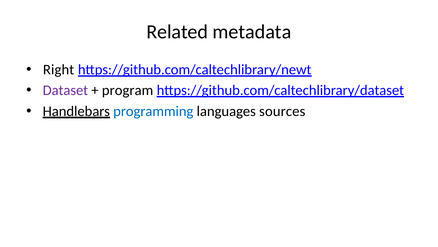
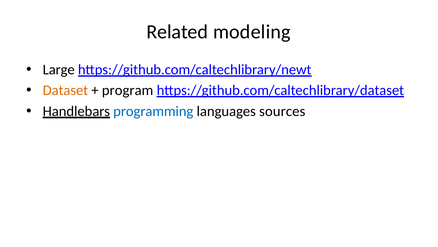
metadata: metadata -> modeling (252, 32)
Right: Right -> Large (59, 69)
Dataset colour: purple -> orange (65, 90)
